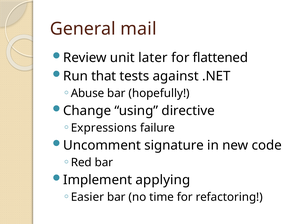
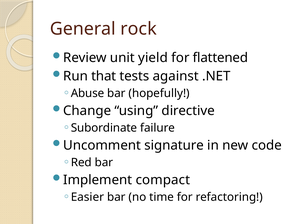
mail: mail -> rock (139, 29)
later: later -> yield (153, 58)
Expressions: Expressions -> Subordinate (104, 128)
applying: applying -> compact (163, 180)
